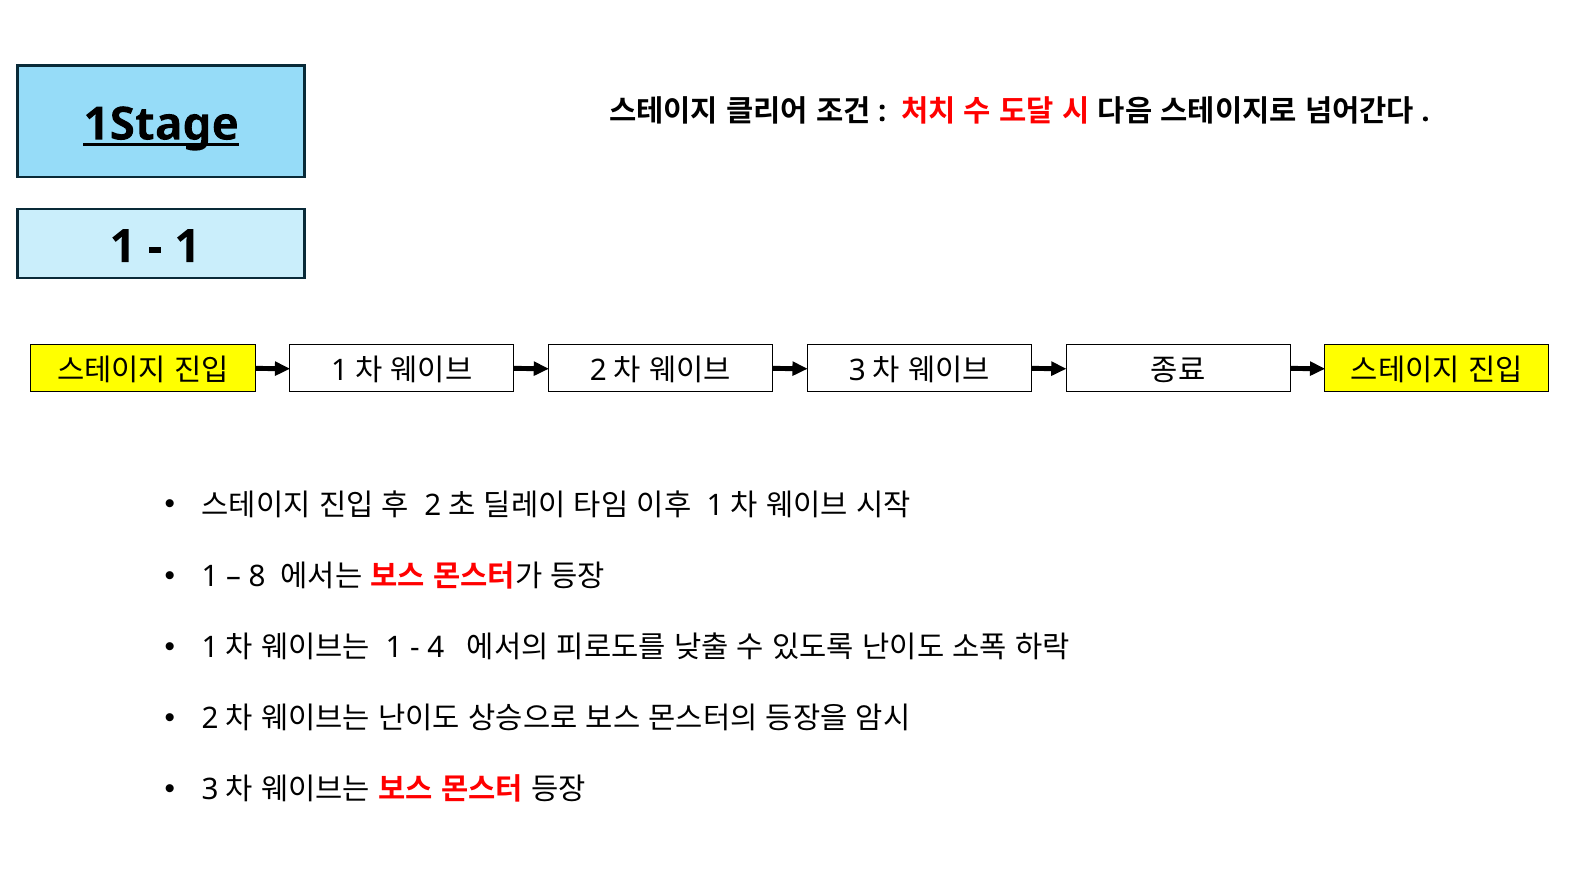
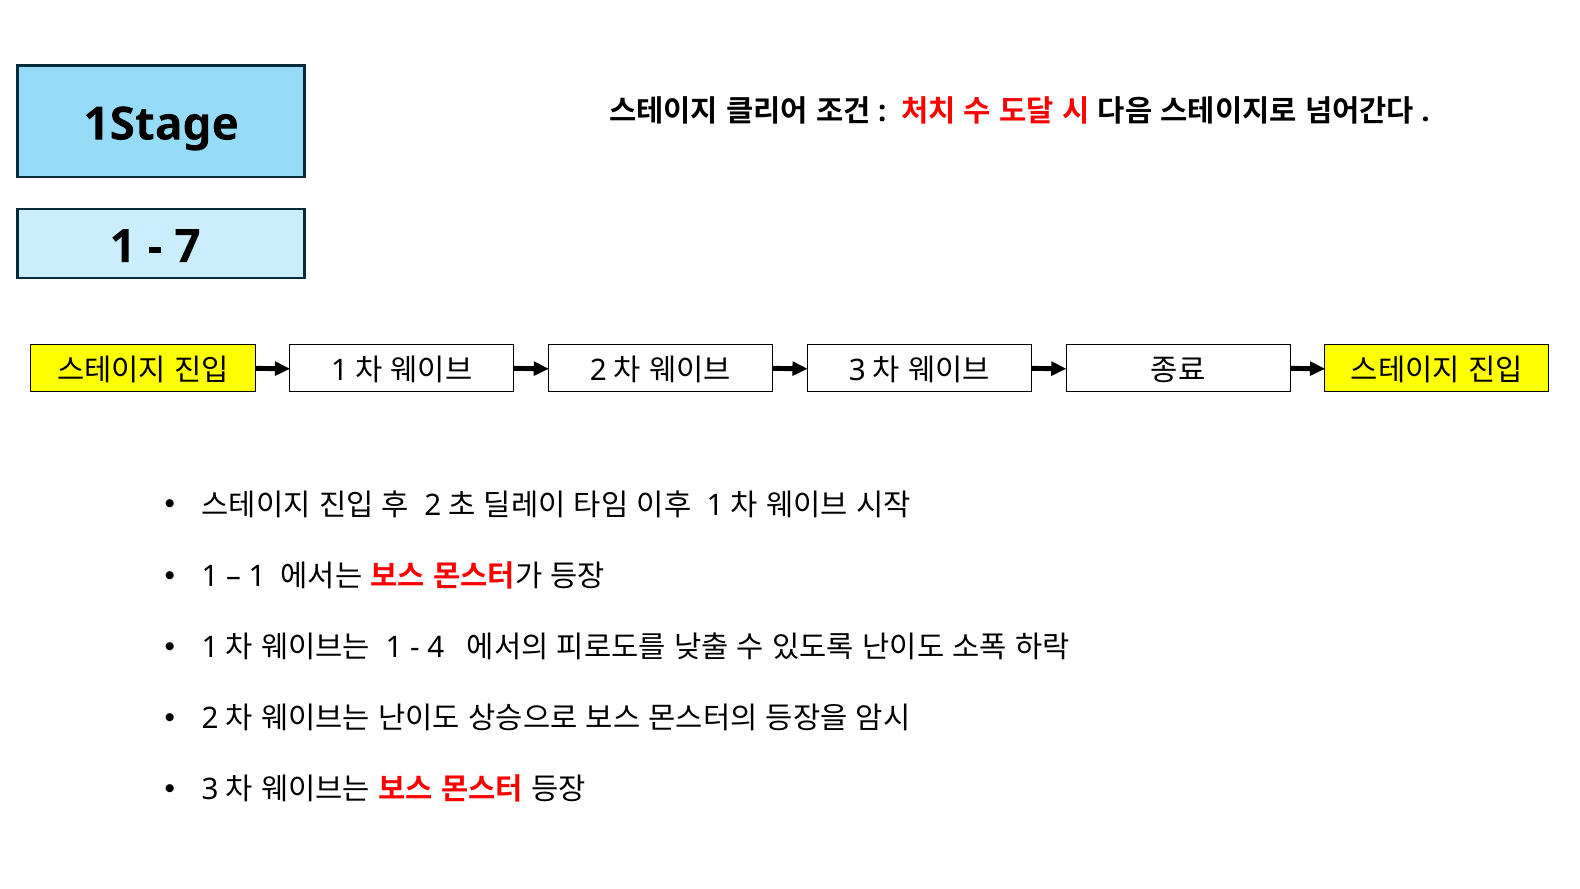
1Stage underline: present -> none (161, 124)
1: 1 -> 7 (188, 247)
8: 8 -> 1 (257, 577)
